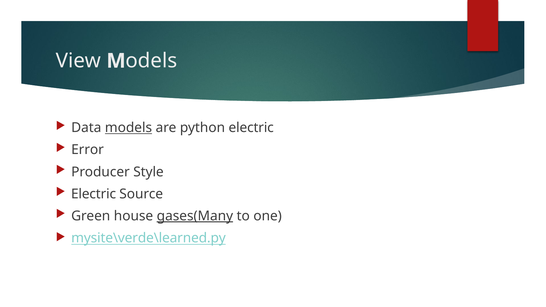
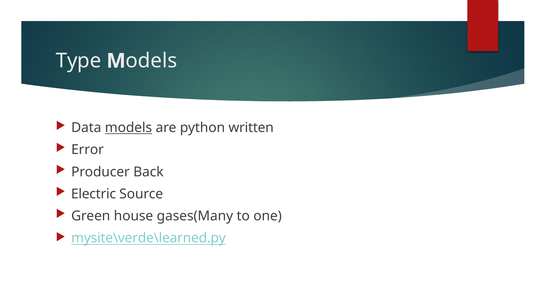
View: View -> Type (79, 61)
python electric: electric -> written (251, 128)
Style: Style -> Back (148, 172)
gases(Many underline: present -> none (195, 216)
